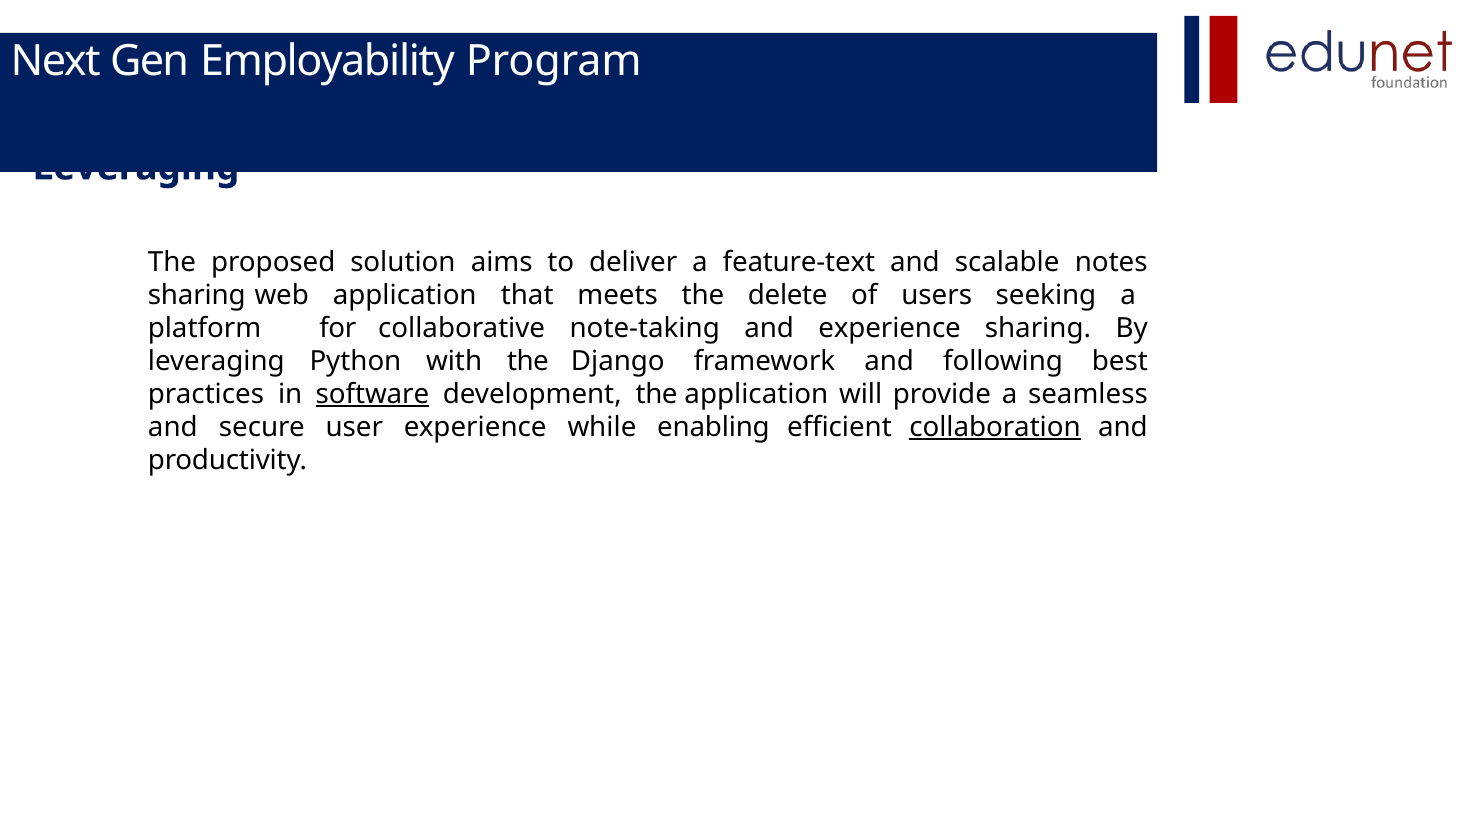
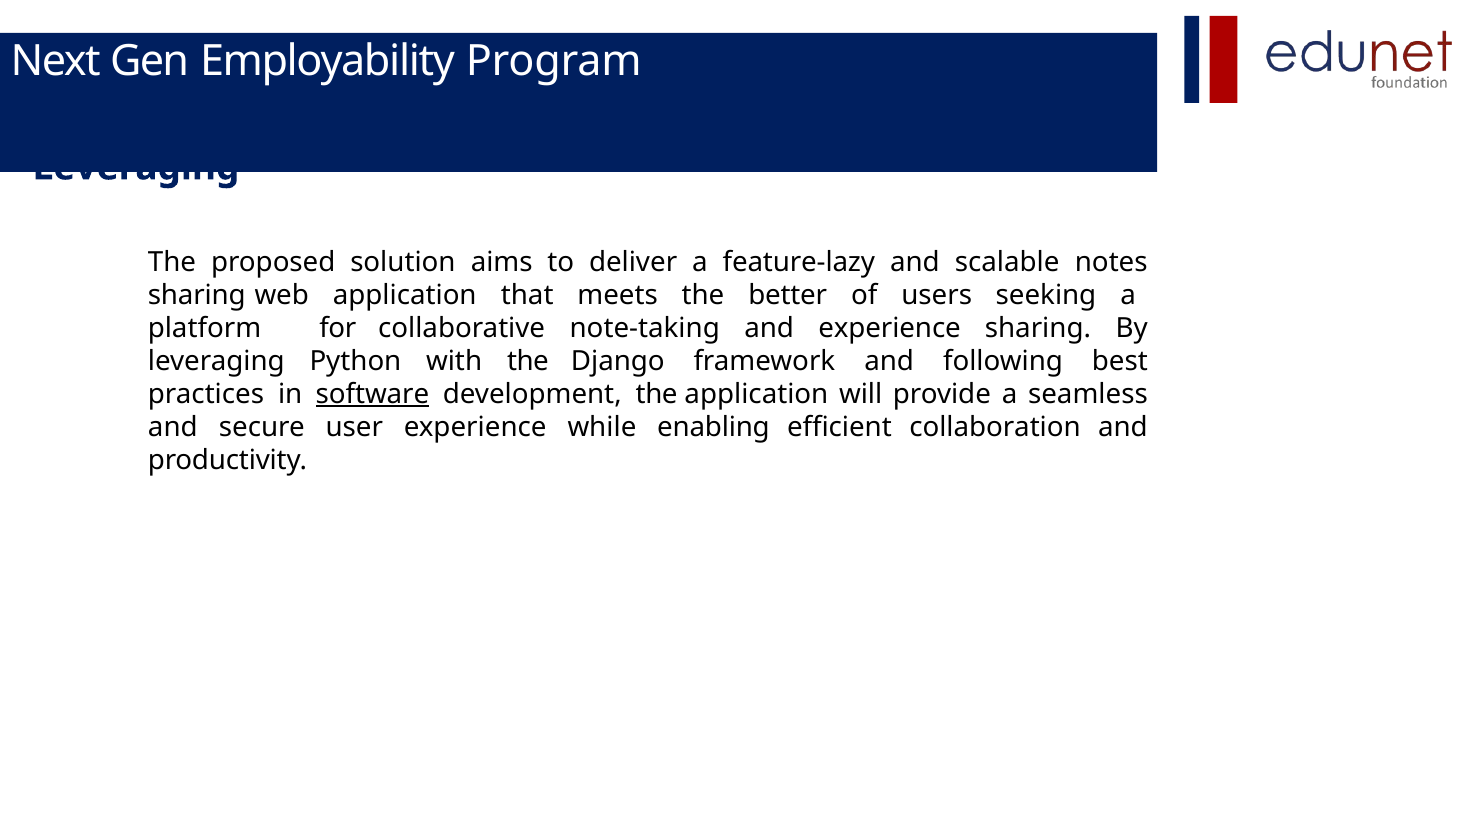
feature-text: feature-text -> feature-lazy (799, 262)
delete: delete -> better (788, 295)
collaboration underline: present -> none (995, 427)
